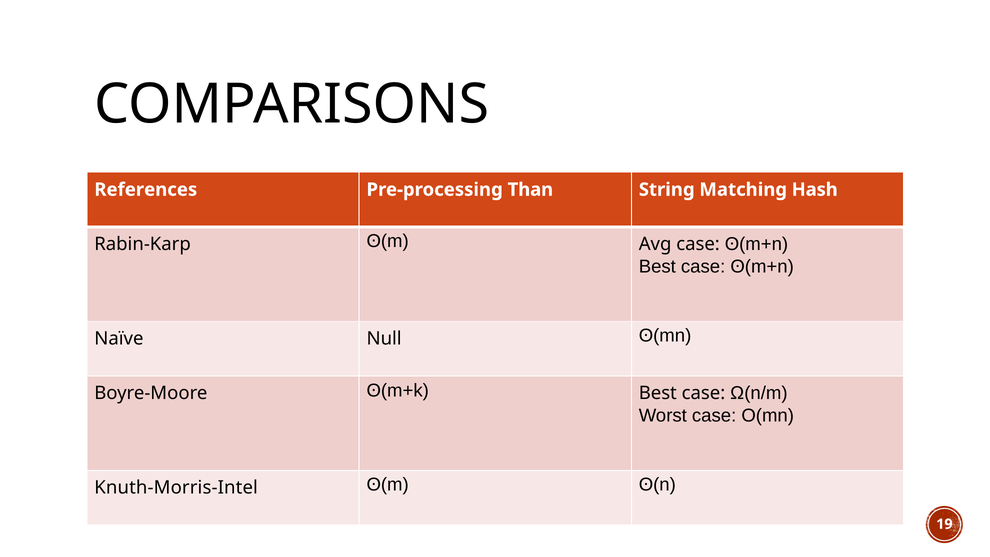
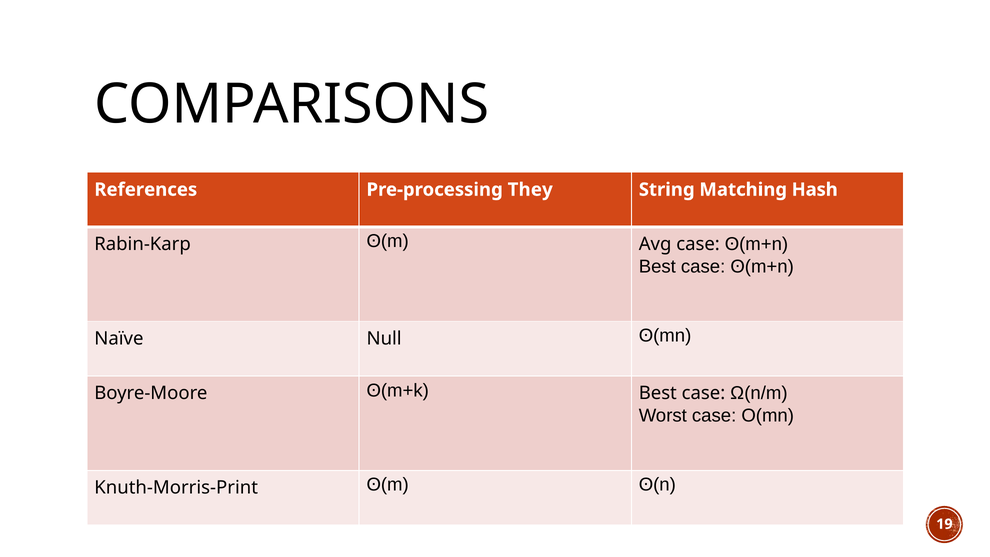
Than: Than -> They (530, 190)
Knuth-Morris-Intel: Knuth-Morris-Intel -> Knuth-Morris-Print (176, 488)
